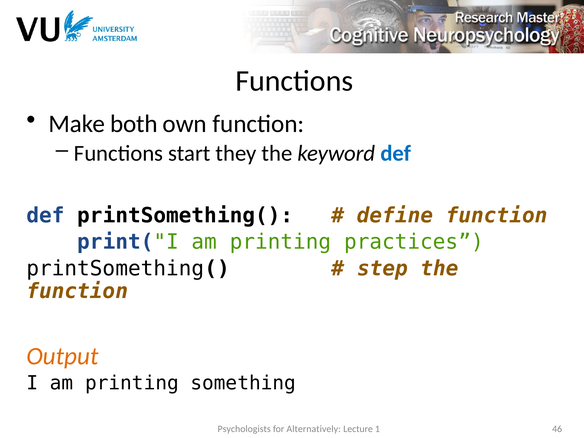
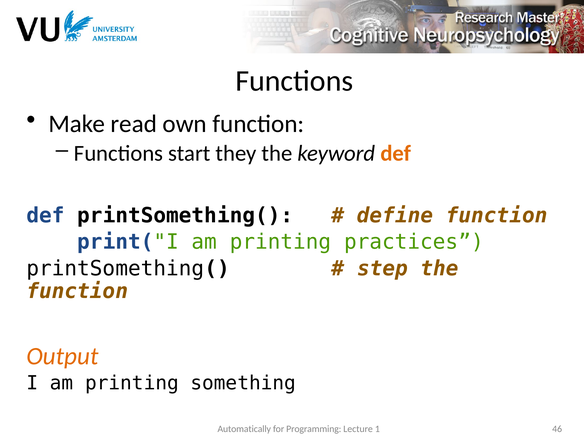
both: both -> read (134, 124)
def colour: blue -> orange (396, 153)
Psychologists: Psychologists -> Automatically (244, 429)
Alternatively: Alternatively -> Programming (314, 429)
